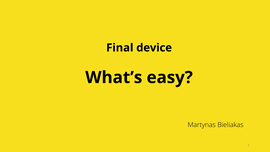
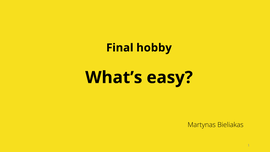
device: device -> hobby (154, 48)
